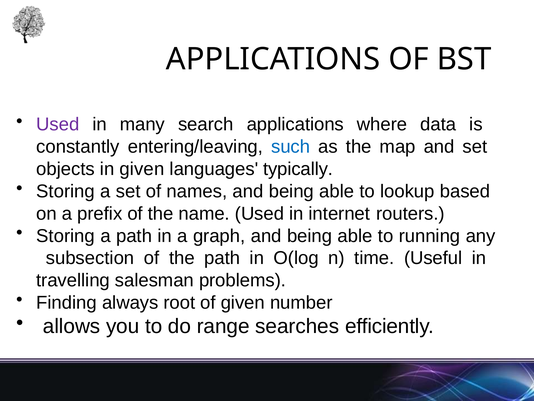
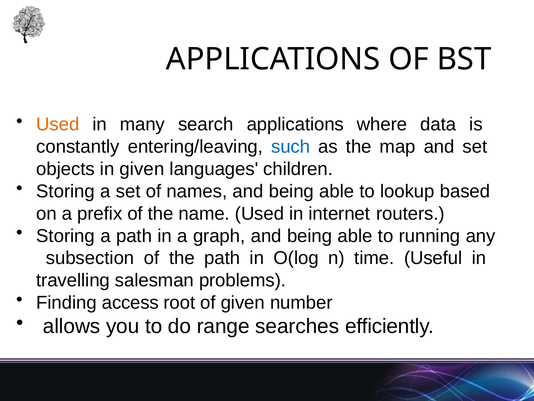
Used colour: purple -> orange (58, 124)
typically: typically -> children (298, 169)
always: always -> access (130, 302)
